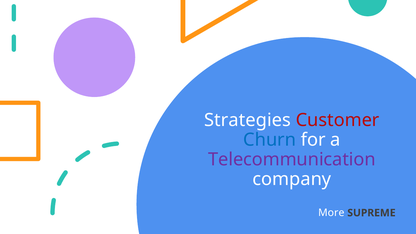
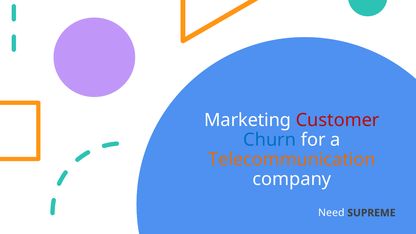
Strategies: Strategies -> Marketing (248, 120)
Telecommunication colour: purple -> orange (292, 159)
More: More -> Need (331, 213)
